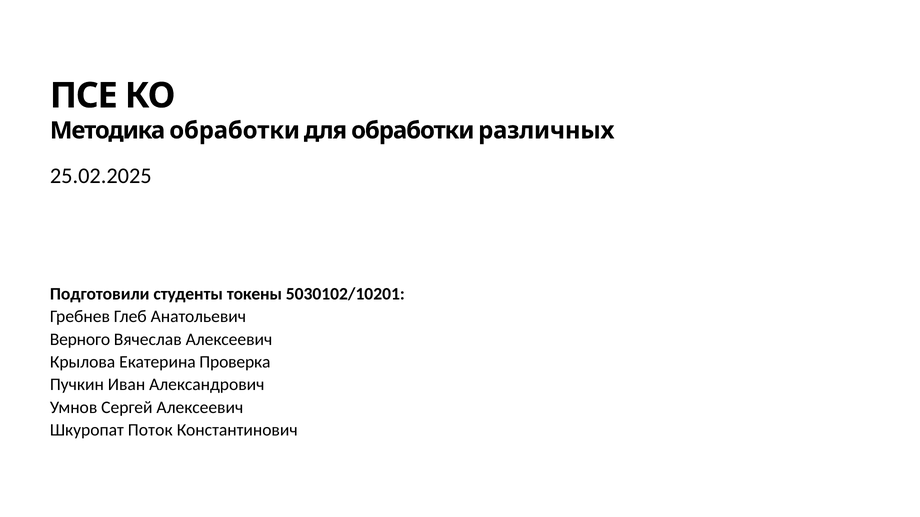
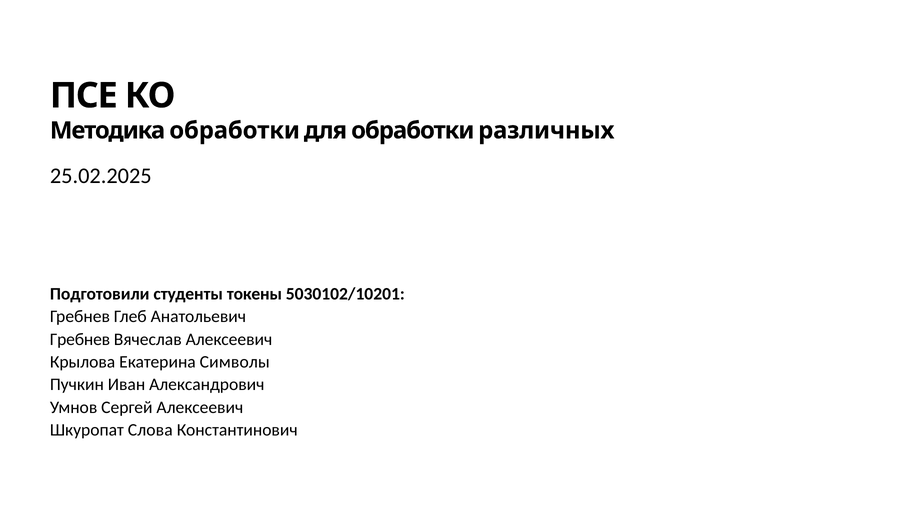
Верного: Верного -> Гребнев (80, 340)
Проверка: Проверка -> Символы (235, 362)
Поток: Поток -> Слова (150, 431)
